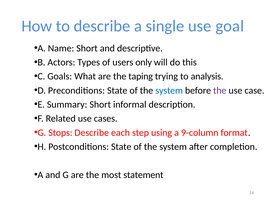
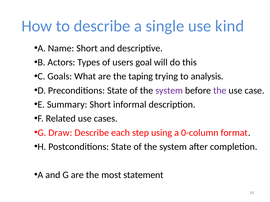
goal: goal -> kind (230, 26)
only: only -> goal (144, 62)
system colour: blue -> purple (169, 91)
Stops: Stops -> Draw (60, 133)
9-column: 9-column -> 0-column (200, 133)
